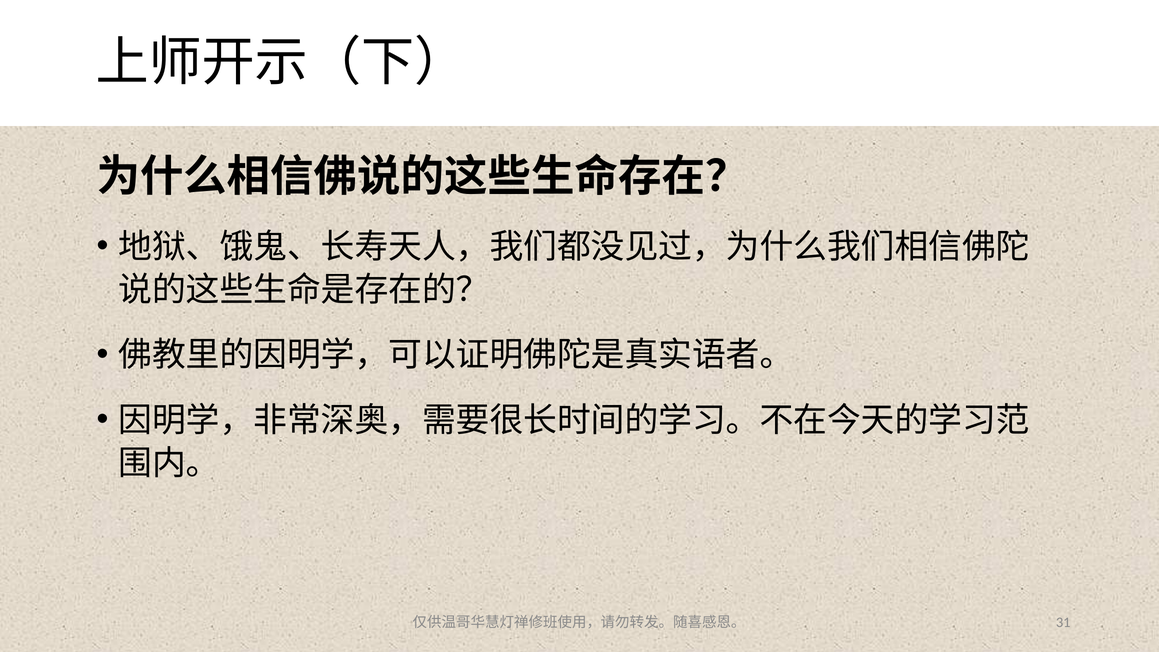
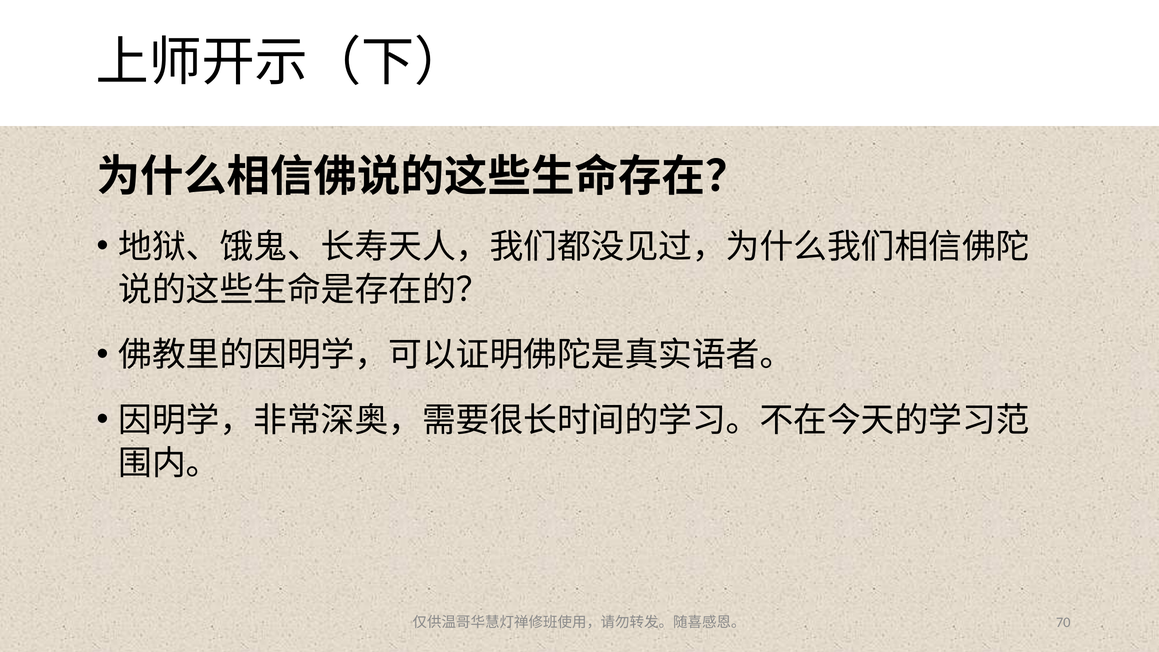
31: 31 -> 70 (1063, 622)
